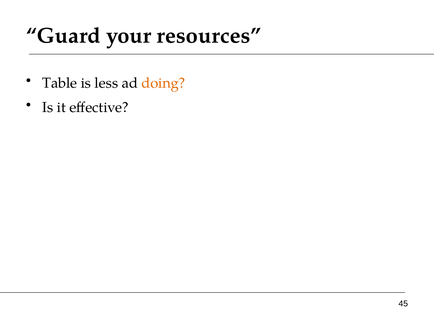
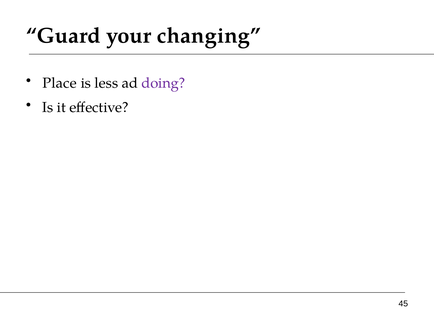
resources: resources -> changing (209, 36)
Table: Table -> Place (60, 83)
doing colour: orange -> purple (163, 83)
